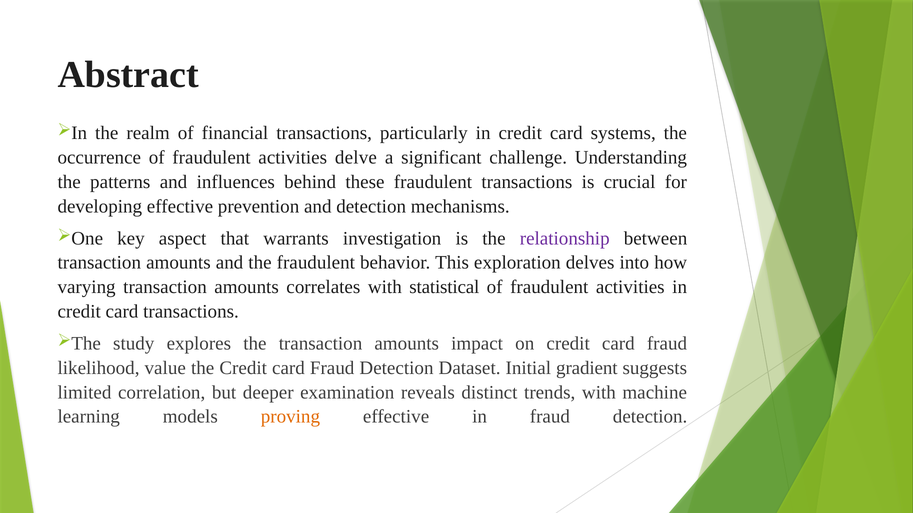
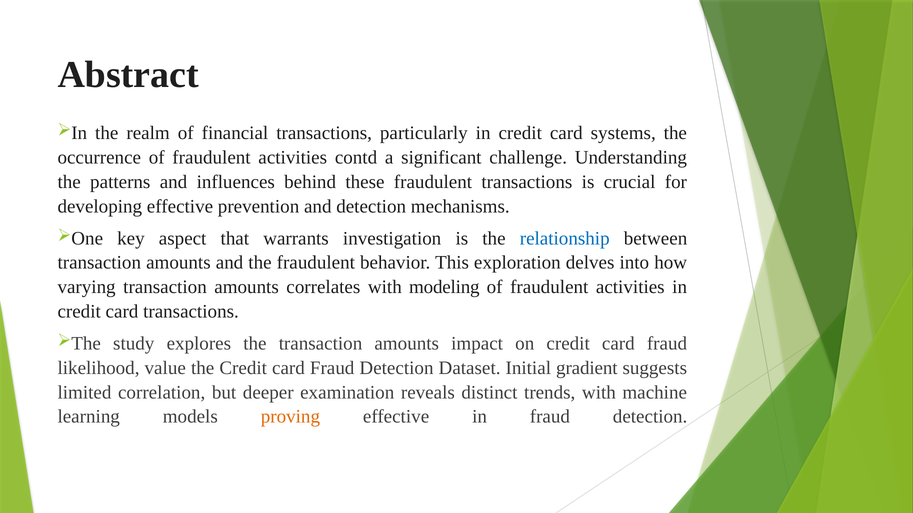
delve: delve -> contd (356, 158)
relationship colour: purple -> blue (565, 239)
statistical: statistical -> modeling (444, 287)
